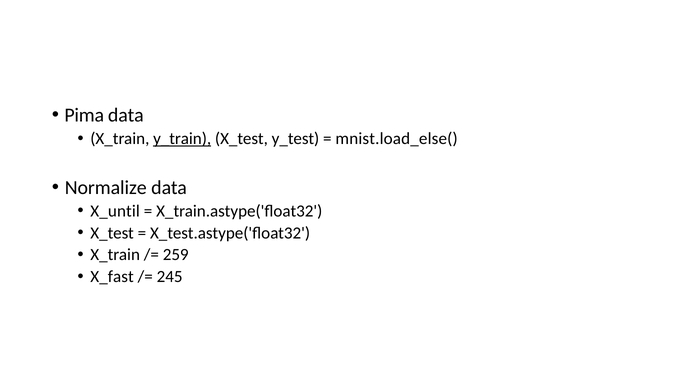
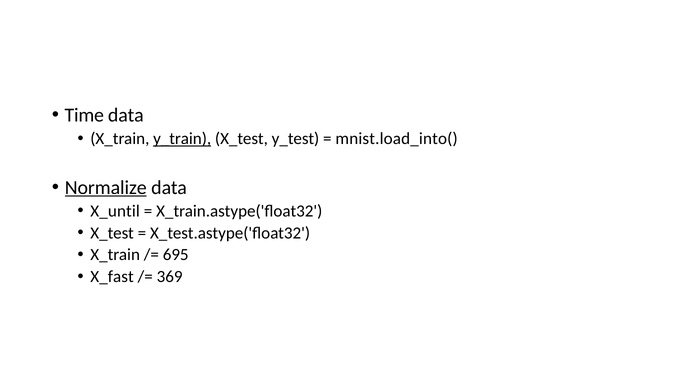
Pima: Pima -> Time (84, 115)
mnist.load_else(: mnist.load_else( -> mnist.load_into( (397, 139)
Normalize underline: none -> present (106, 188)
259: 259 -> 695 (176, 255)
245: 245 -> 369 (170, 277)
